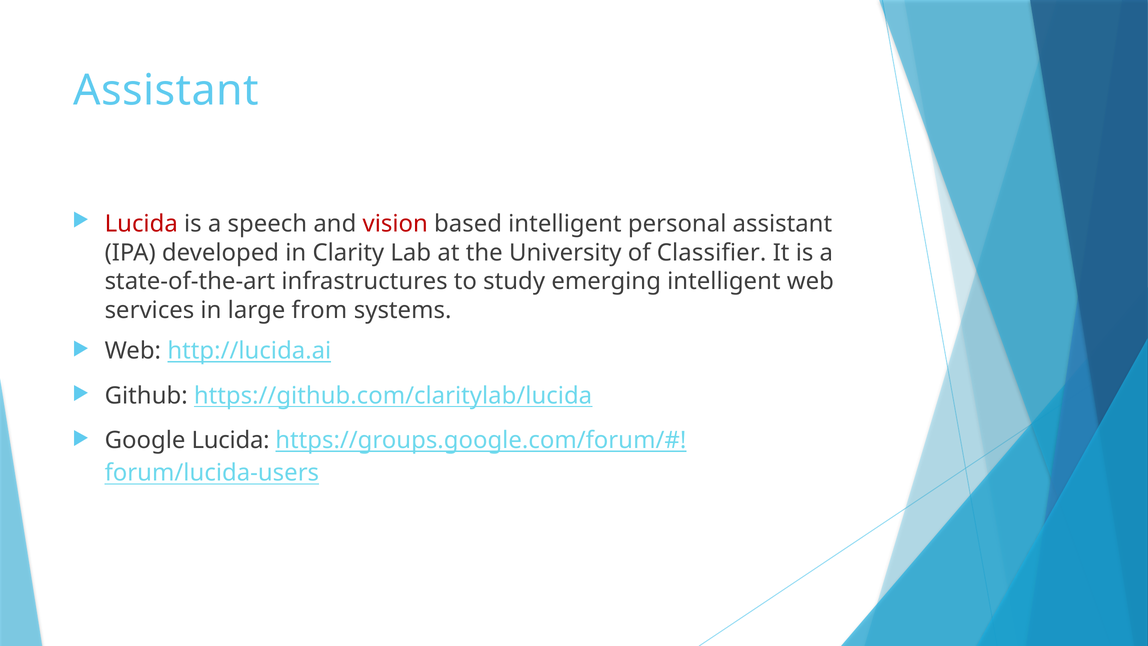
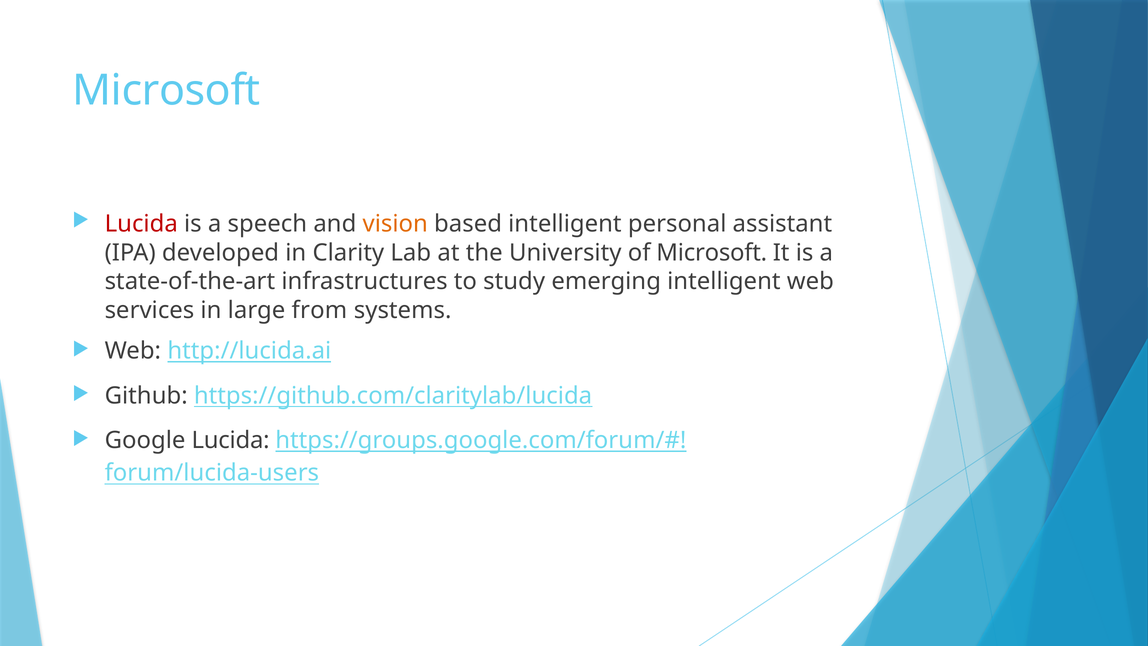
Assistant: Assistant -> Microsoft (166, 91)
vision colour: red -> orange (395, 224)
of Classifier: Classifier -> Microsoft (712, 253)
